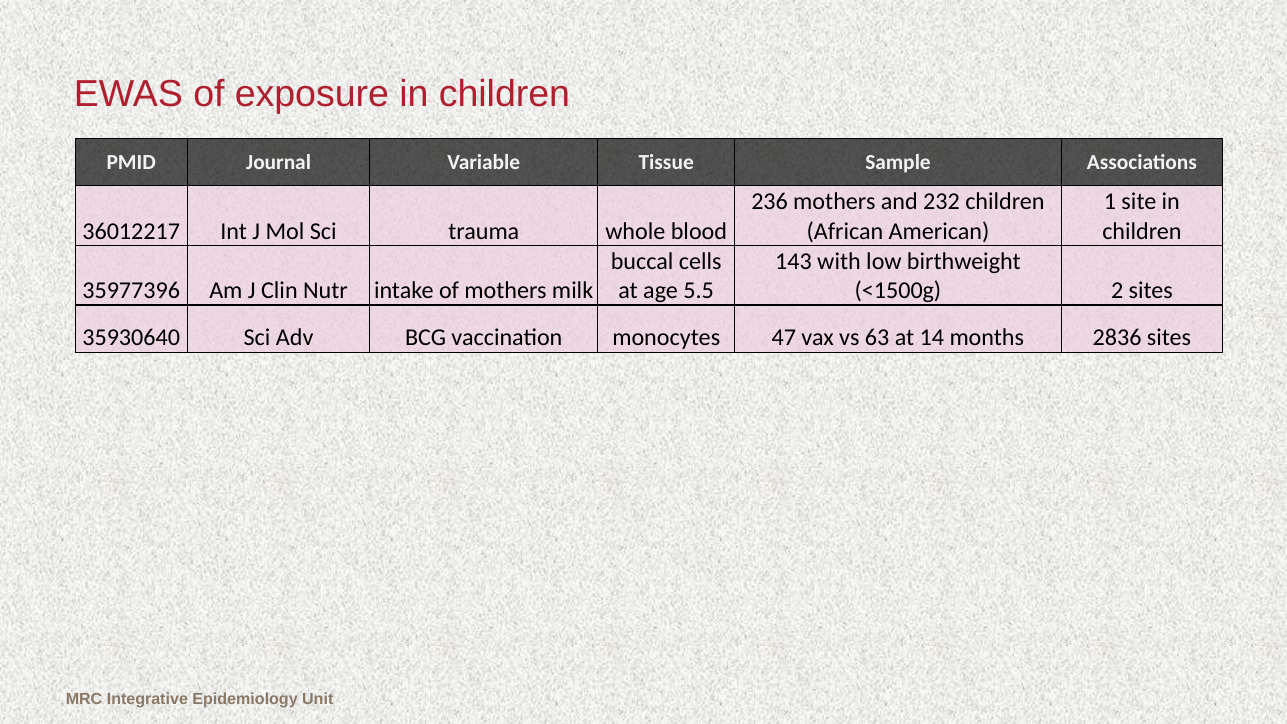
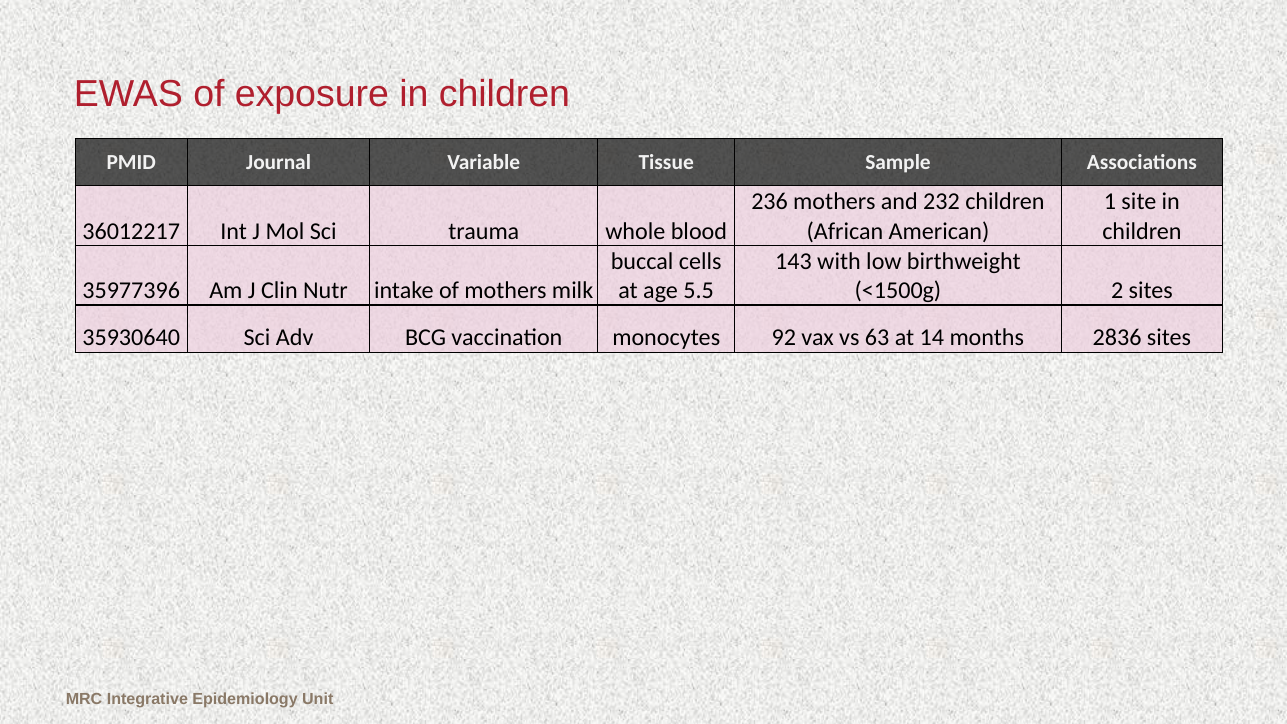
47: 47 -> 92 (784, 338)
